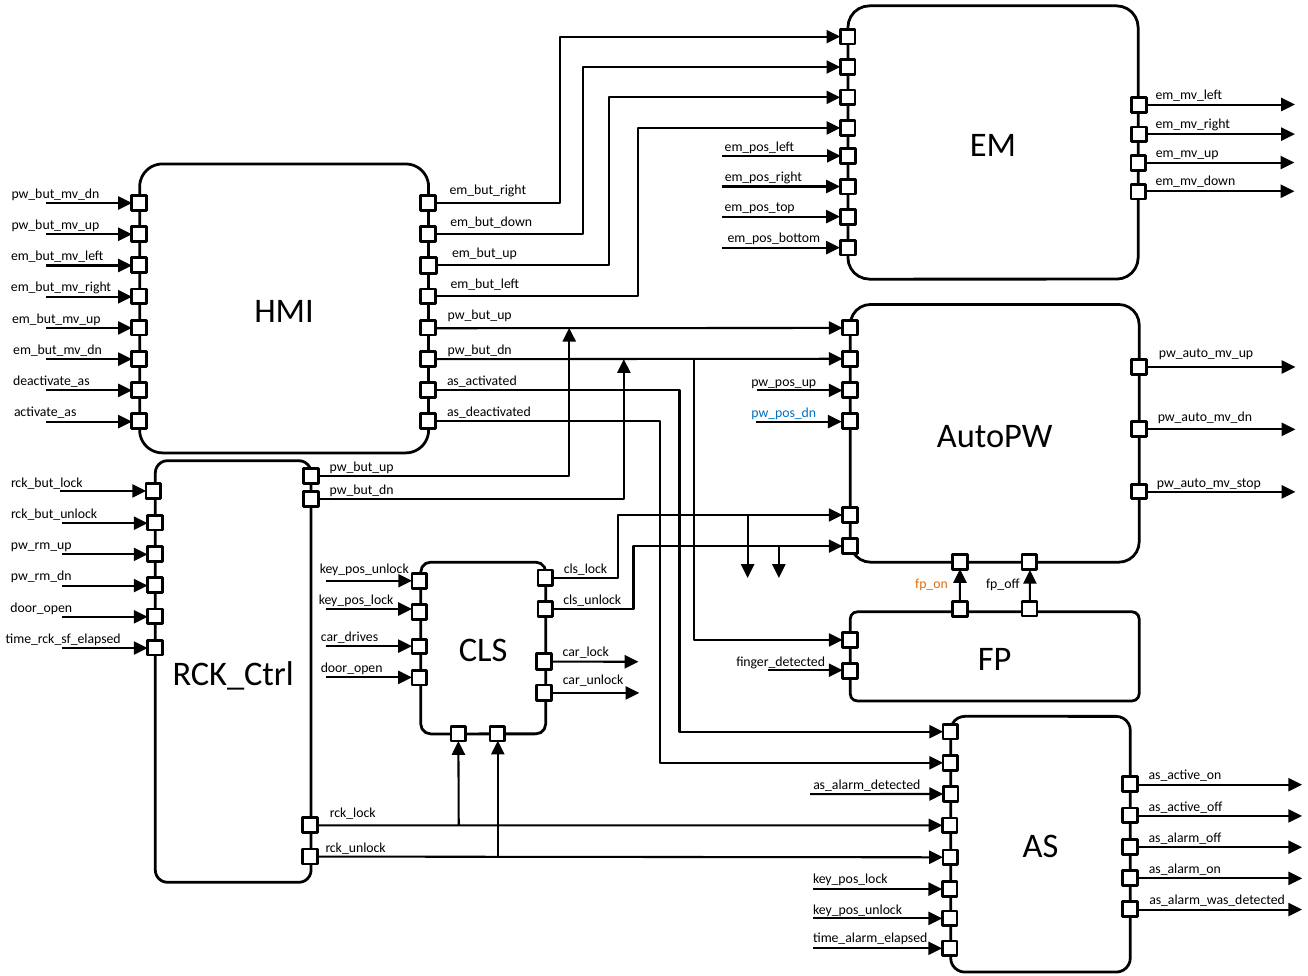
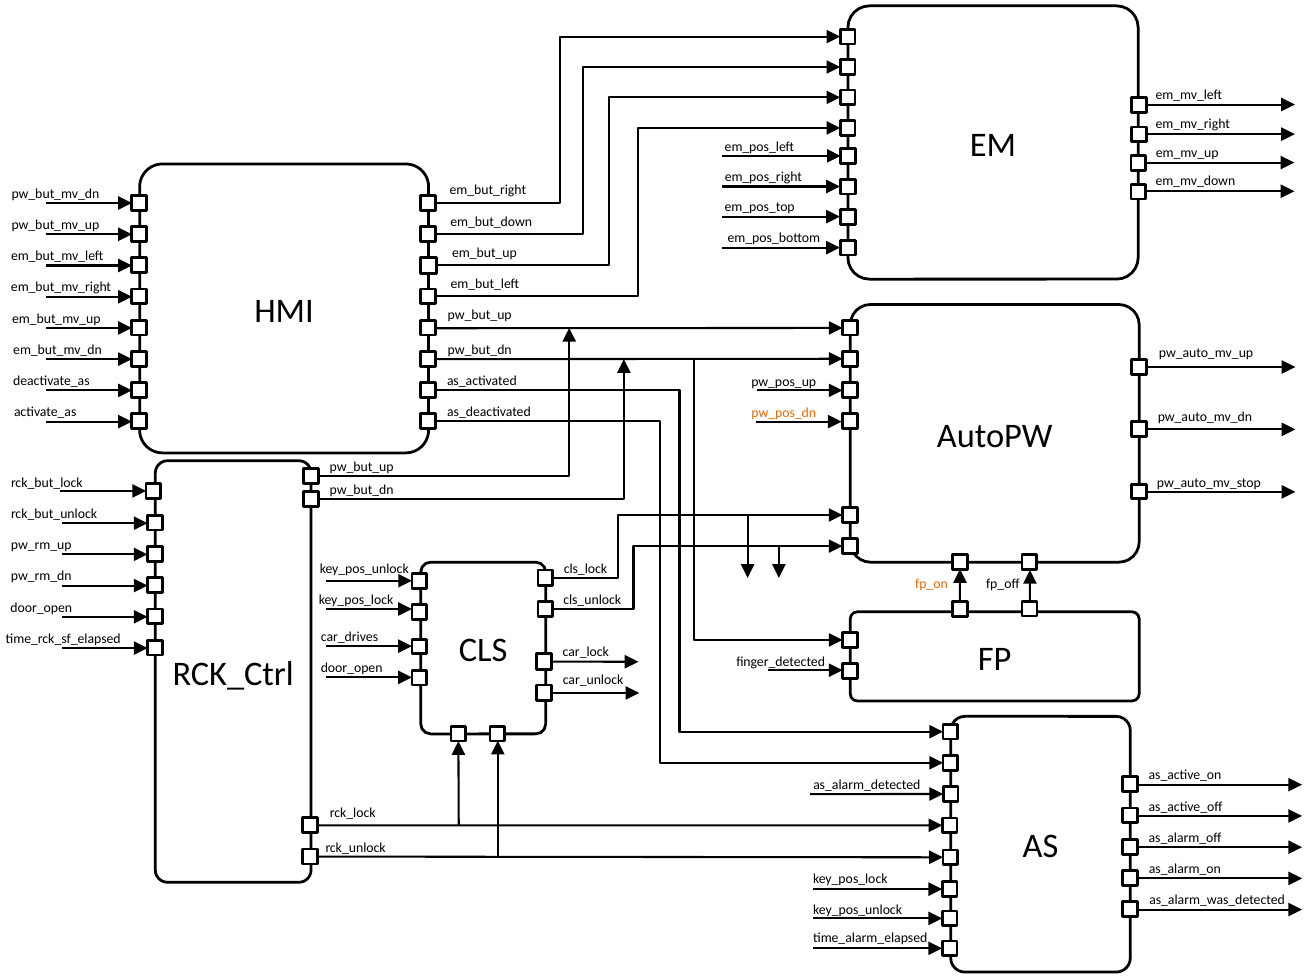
pw_pos_dn colour: blue -> orange (784, 413)
